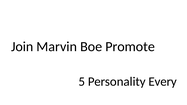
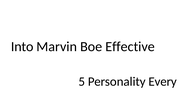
Join: Join -> Into (22, 47)
Promote: Promote -> Effective (130, 47)
